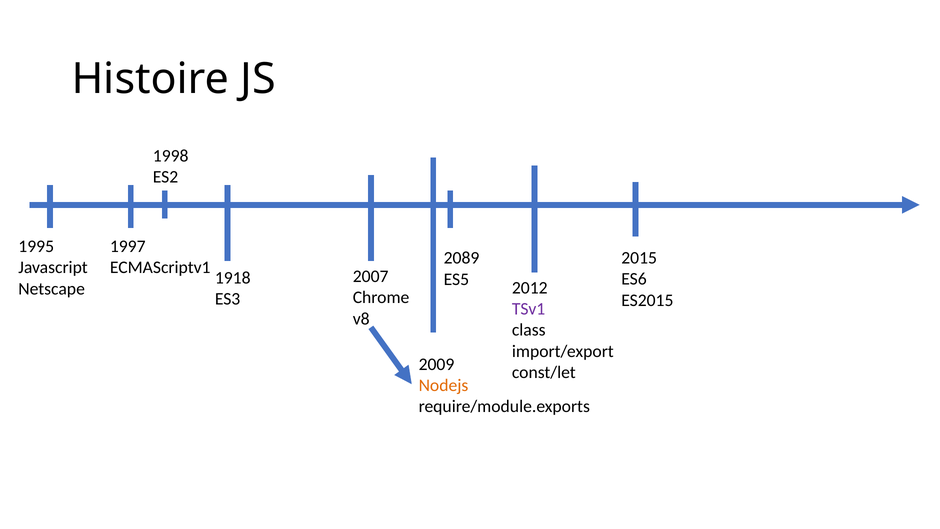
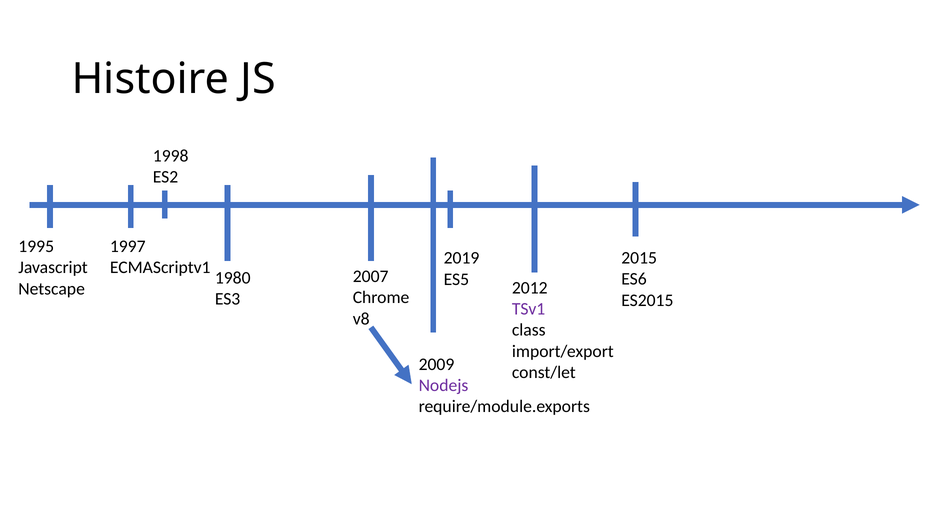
2089: 2089 -> 2019 (462, 258)
1918: 1918 -> 1980 (233, 278)
Nodejs colour: orange -> purple (444, 385)
